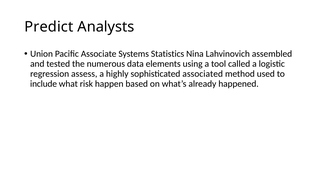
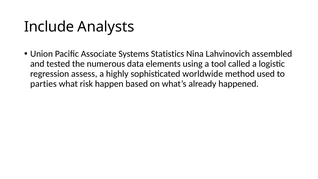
Predict: Predict -> Include (49, 27)
associated: associated -> worldwide (203, 74)
include: include -> parties (43, 84)
